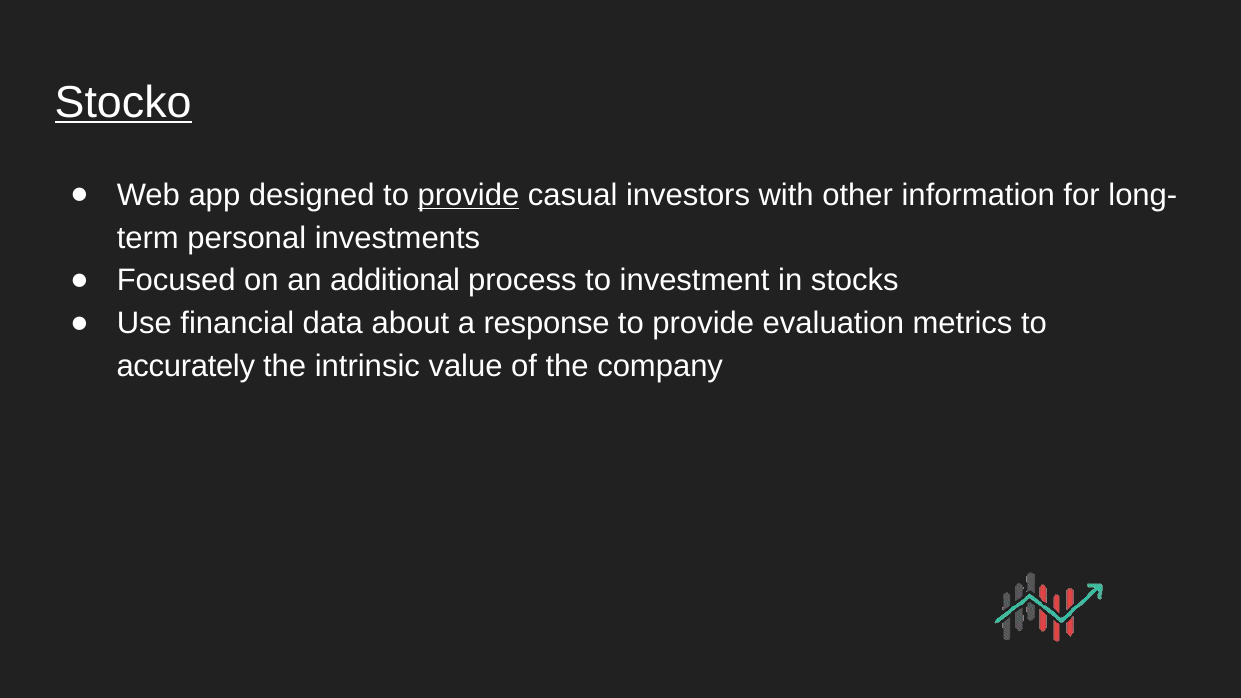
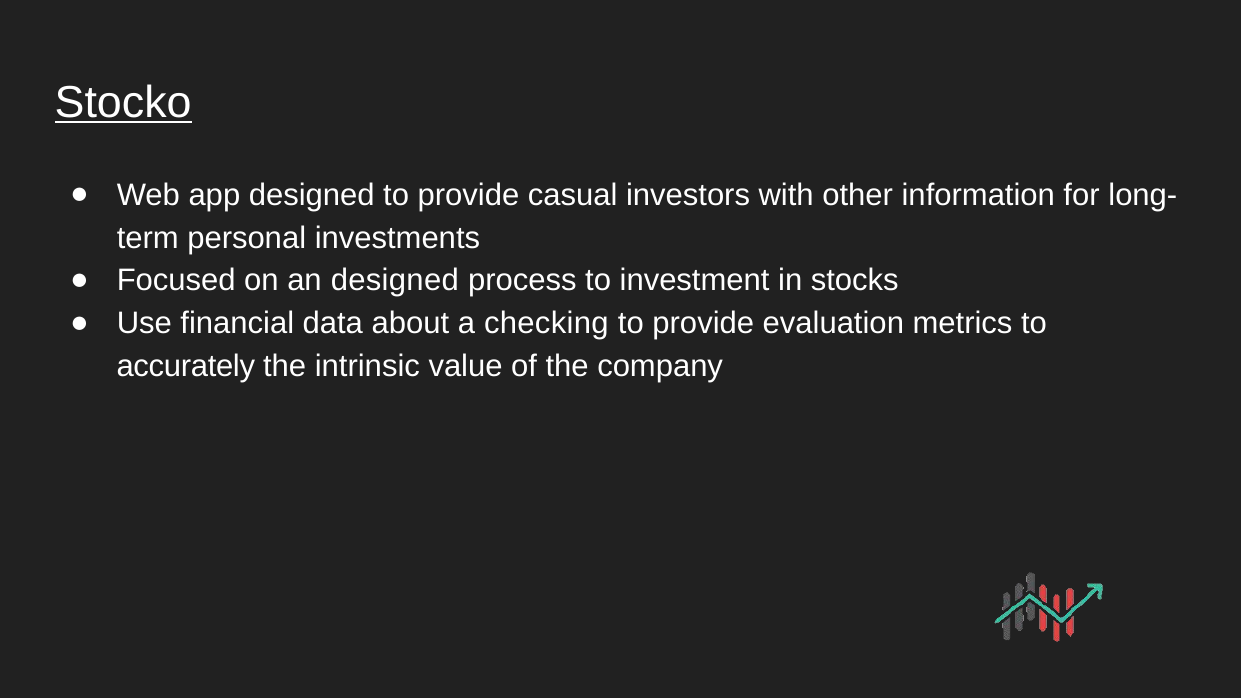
provide underline: present -> none (469, 195)
an additional: additional -> designed (395, 281)
response: response -> checking (546, 324)
